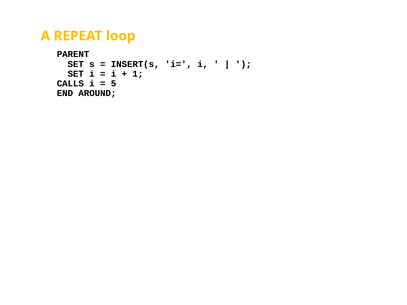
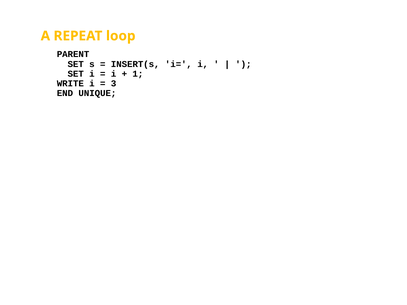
CALLS: CALLS -> WRITE (70, 84)
5: 5 -> 3 (114, 84)
AROUND: AROUND -> UNIQUE (97, 93)
